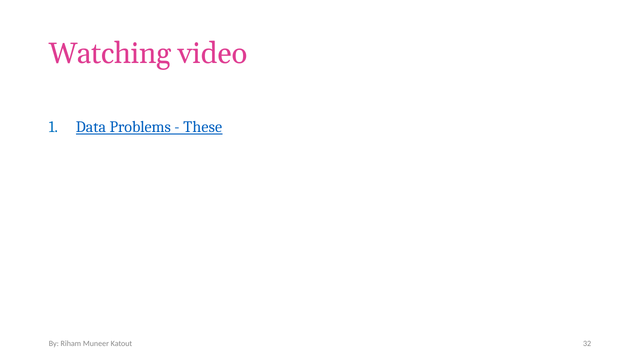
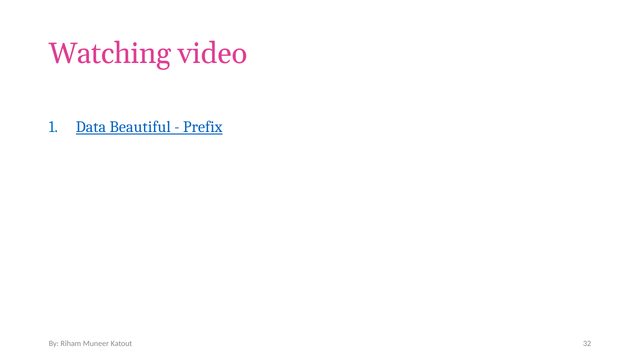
Problems: Problems -> Beautiful (140, 127)
These: These -> Prefix (203, 127)
